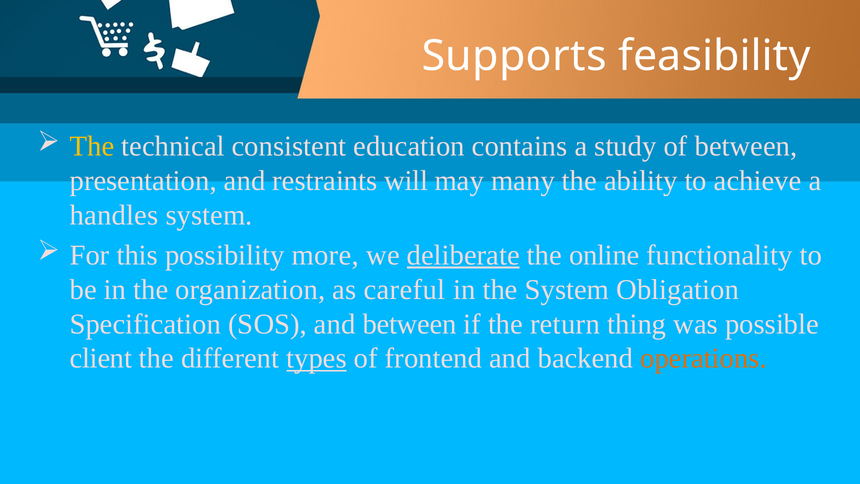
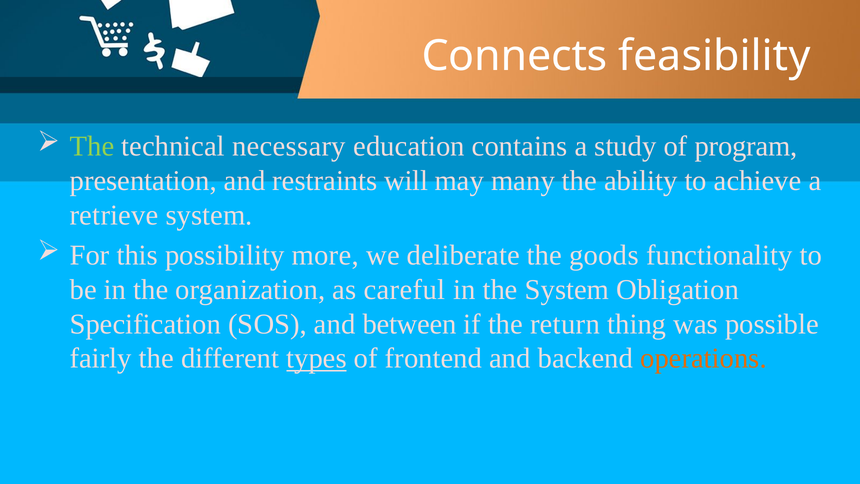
Supports: Supports -> Connects (514, 56)
The colour: yellow -> light green (92, 146)
consistent: consistent -> necessary (289, 146)
of between: between -> program (746, 146)
handles: handles -> retrieve (114, 215)
deliberate underline: present -> none (463, 255)
online: online -> goods (604, 255)
client: client -> fairly (101, 358)
